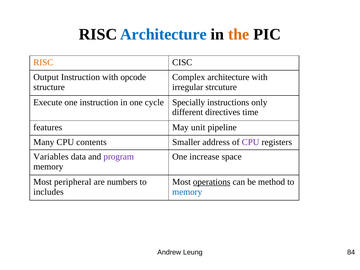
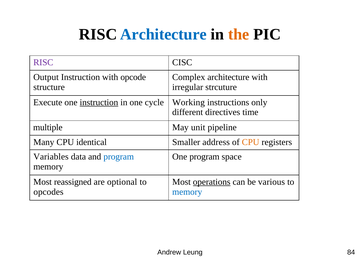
RISC colour: orange -> purple (43, 62)
instruction underline: none -> present (99, 102)
Specially: Specially -> Working (189, 102)
features: features -> multiple (48, 127)
contents: contents -> identical (92, 142)
CPU colour: purple -> orange (251, 142)
program colour: purple -> blue (119, 157)
One increase: increase -> program (204, 157)
peripheral: peripheral -> reassigned (73, 182)
numbers: numbers -> optional (122, 182)
method: method -> various (271, 182)
includes: includes -> opcodes (48, 192)
